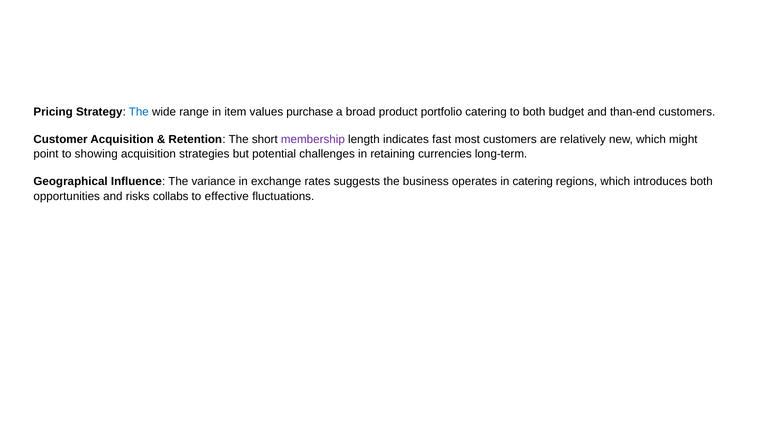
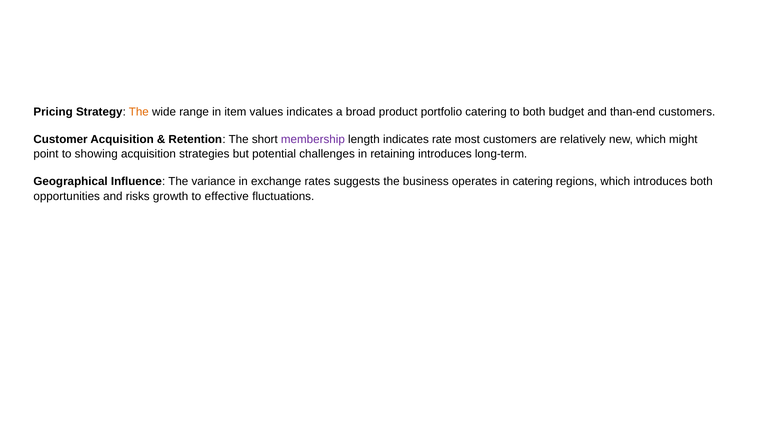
The colour: blue -> orange (139, 112)
values purchase: purchase -> indicates (310, 112)
fast: fast -> rate (442, 139)
retaining currencies: currencies -> introduces (445, 154)
collabs: collabs -> growth (171, 196)
